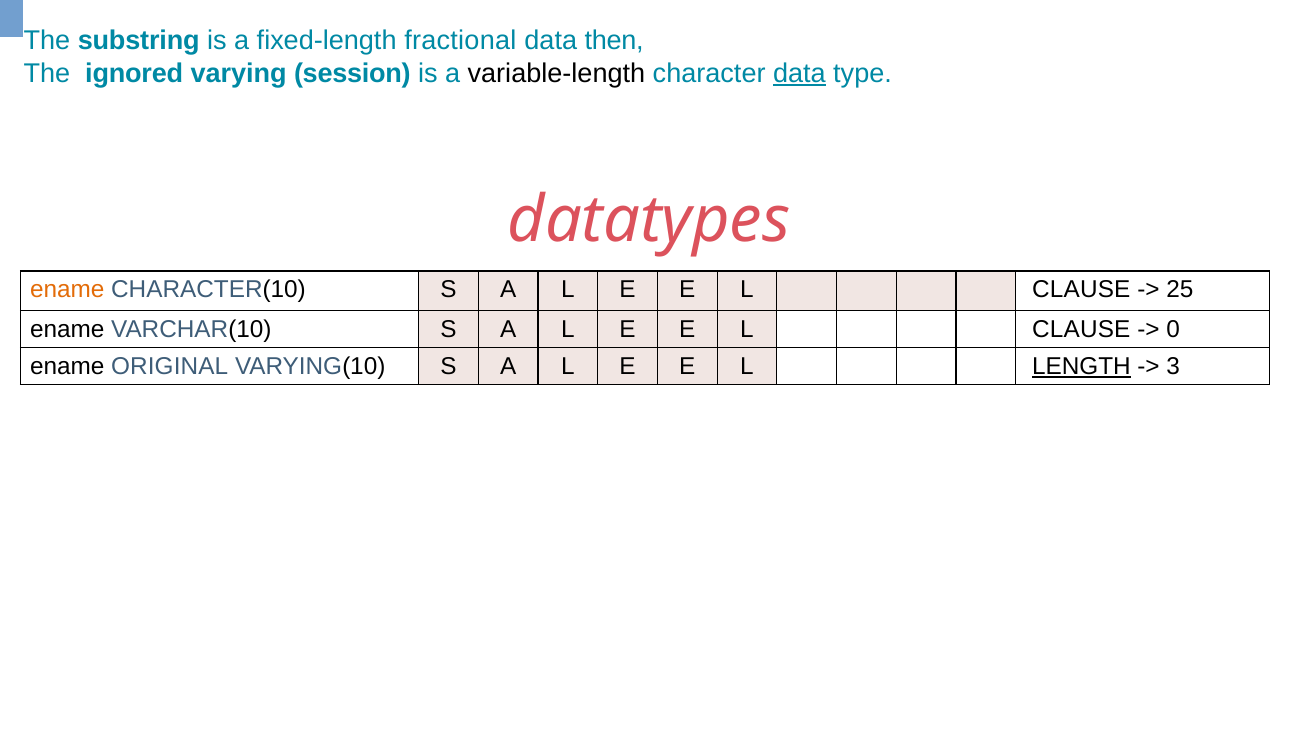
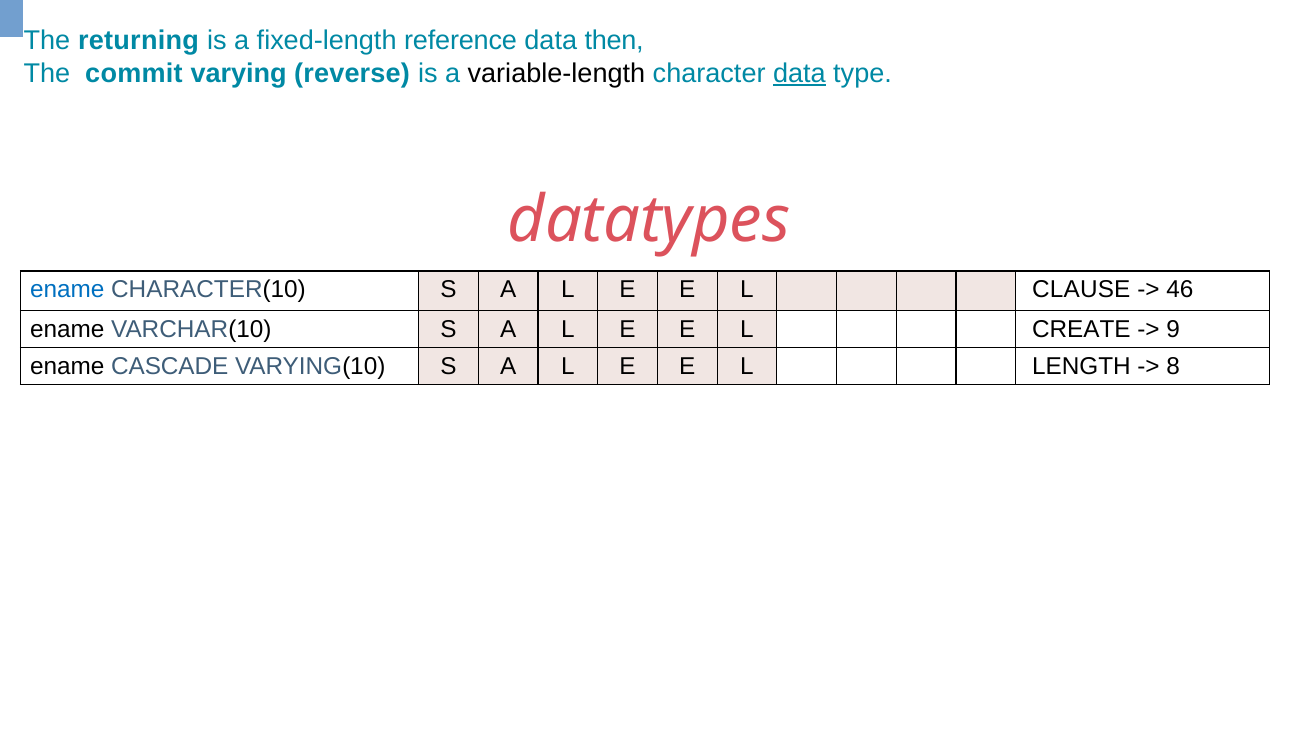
substring: substring -> returning (138, 41)
fractional: fractional -> reference (461, 41)
ignored: ignored -> commit (134, 73)
session: session -> reverse (352, 73)
ename colour: orange -> blue (67, 290)
25: 25 -> 46 (1180, 290)
CLAUSE: CLAUSE -> CREATE (1081, 329)
0: 0 -> 9 (1173, 329)
ORIGINAL: ORIGINAL -> CASCADE (170, 366)
LENGTH underline: present -> none (1081, 366)
3: 3 -> 8 (1173, 366)
